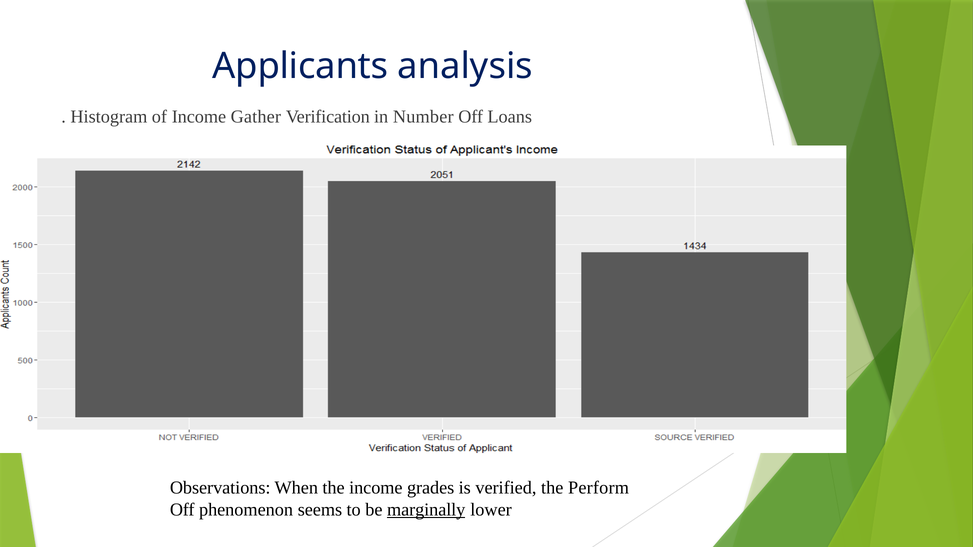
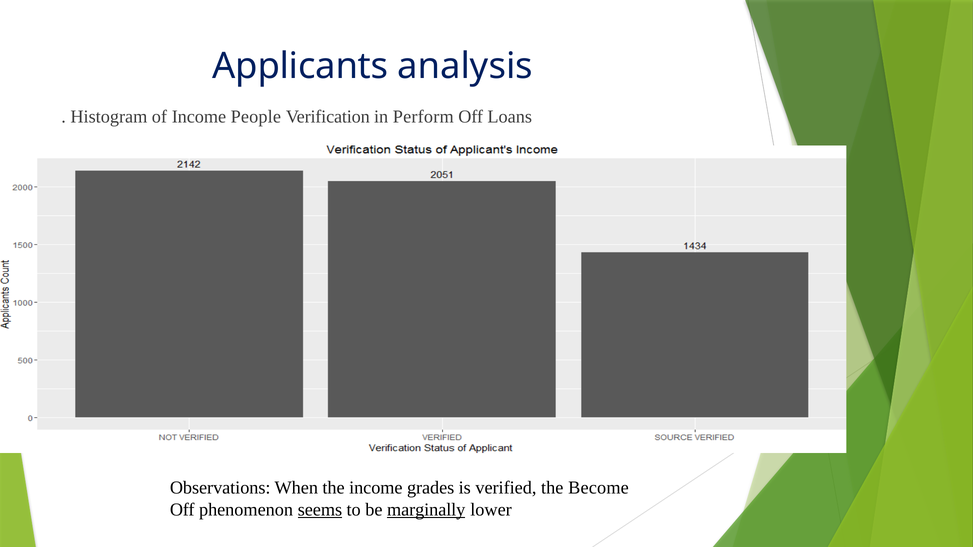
Gather: Gather -> People (256, 117)
Number: Number -> Perform (423, 117)
Perform: Perform -> Become (599, 488)
seems underline: none -> present (320, 510)
